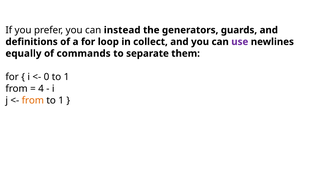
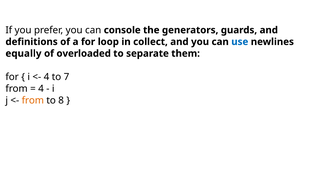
instead: instead -> console (122, 30)
use colour: purple -> blue (240, 42)
commands: commands -> overloaded (84, 53)
0: 0 -> 4 (46, 77)
1: 1 -> 7 (66, 77)
1: 1 -> 8 (61, 100)
